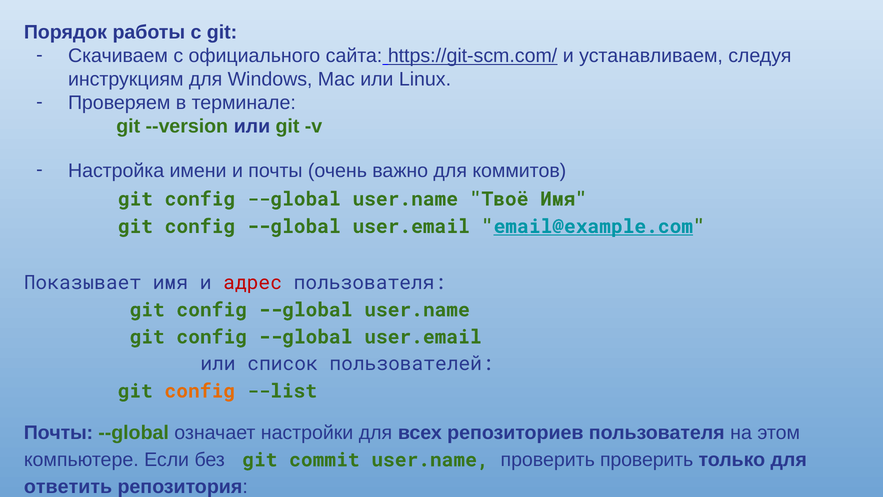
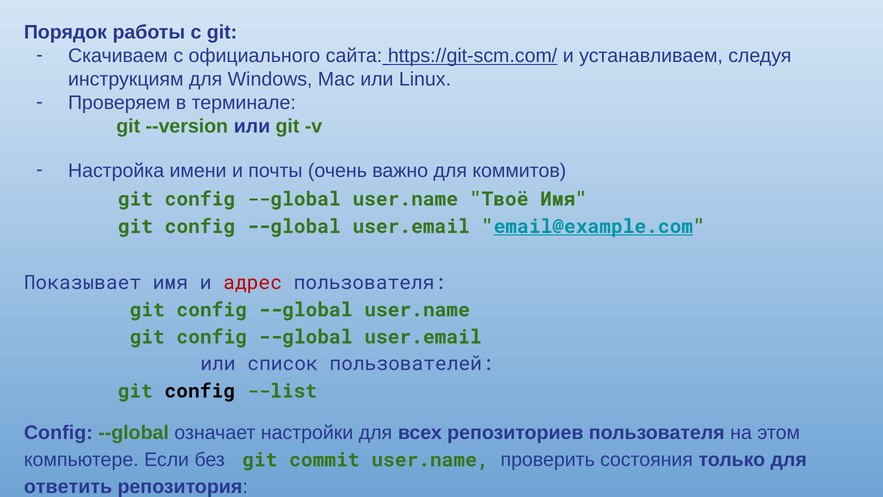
config colour: orange -> black (200, 391)
Почты: Почты -> Config (58, 433)
проверить проверить: проверить -> состояния (647, 460)
